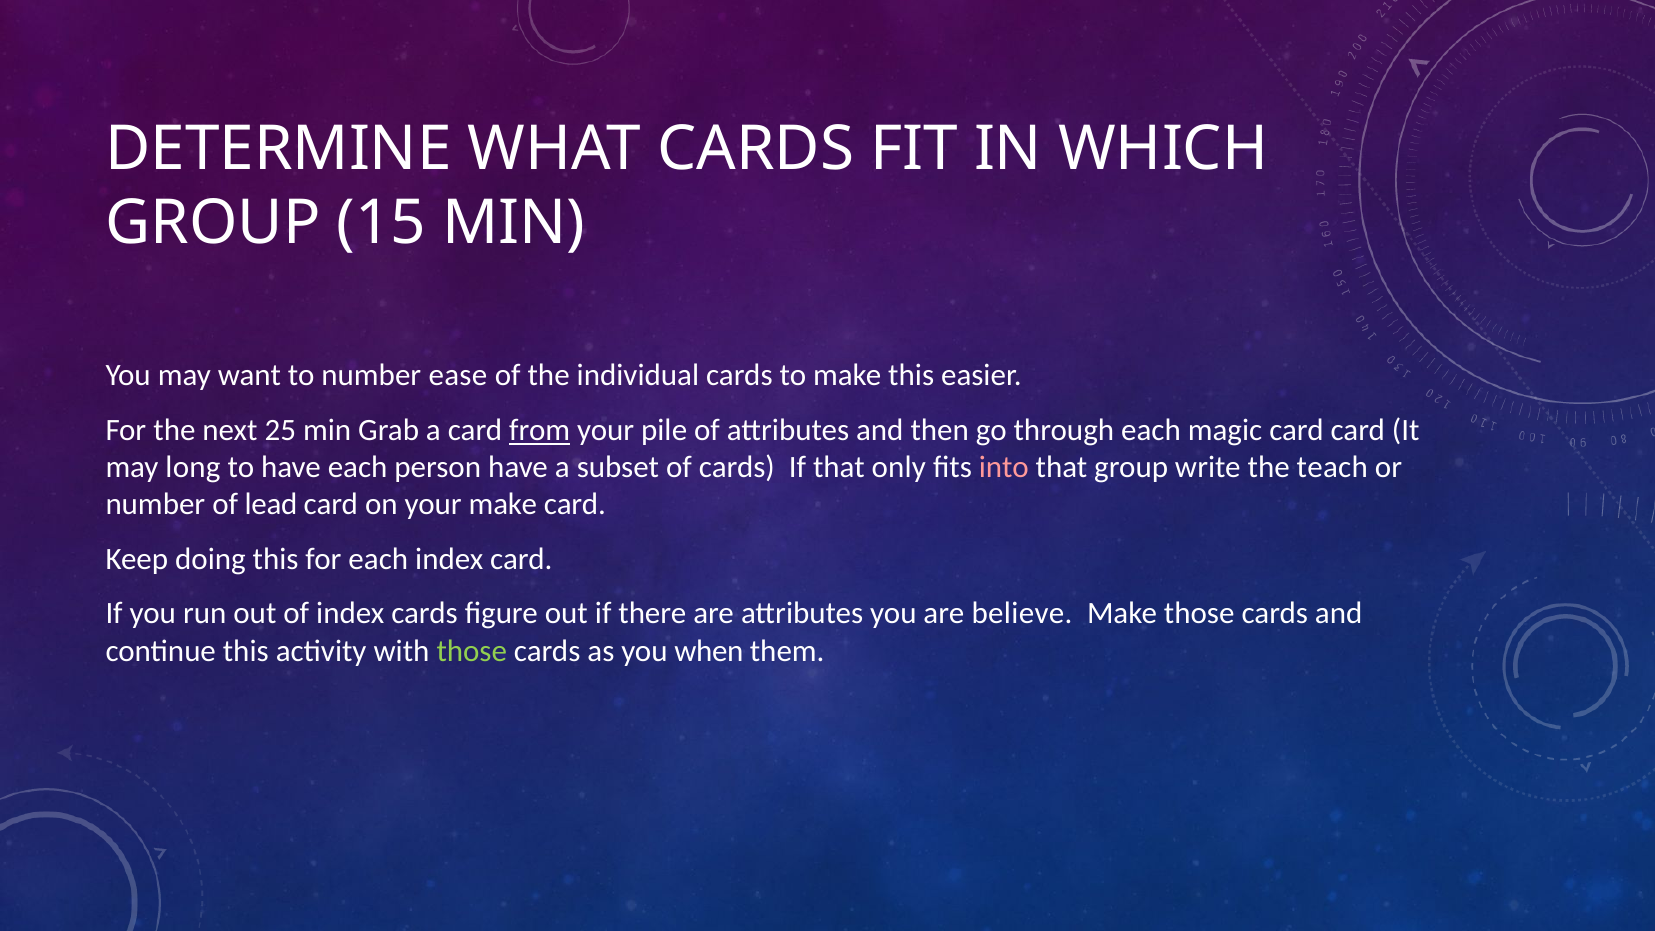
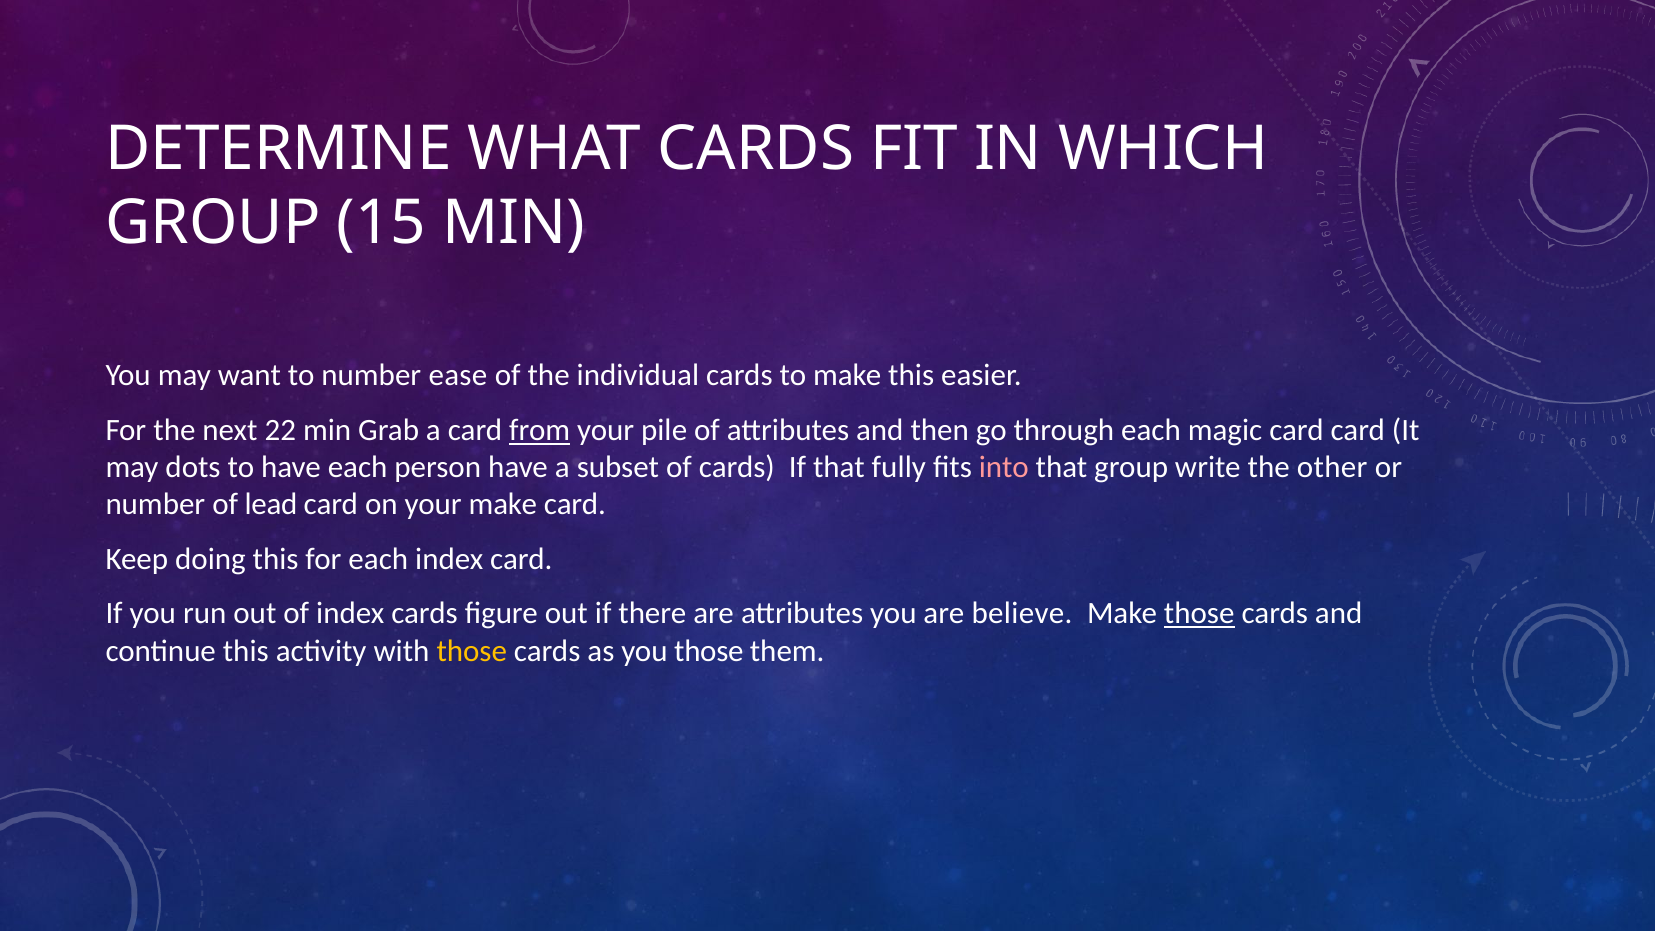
25: 25 -> 22 (280, 430)
long: long -> dots (193, 467)
only: only -> fully (899, 467)
teach: teach -> other (1332, 467)
those underline: none -> present (1199, 614)
those colour: light green -> yellow (472, 651)
you when: when -> those (709, 651)
